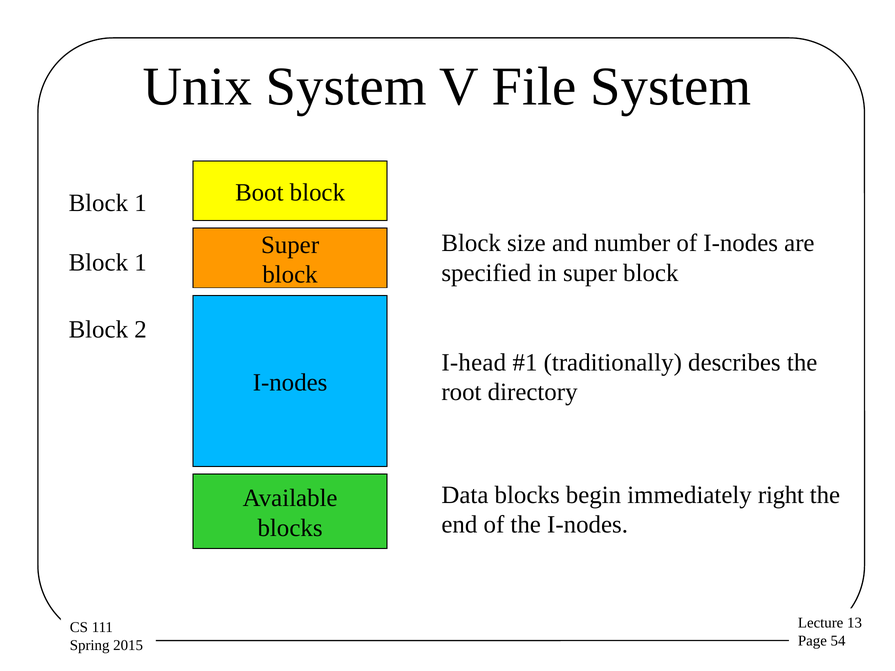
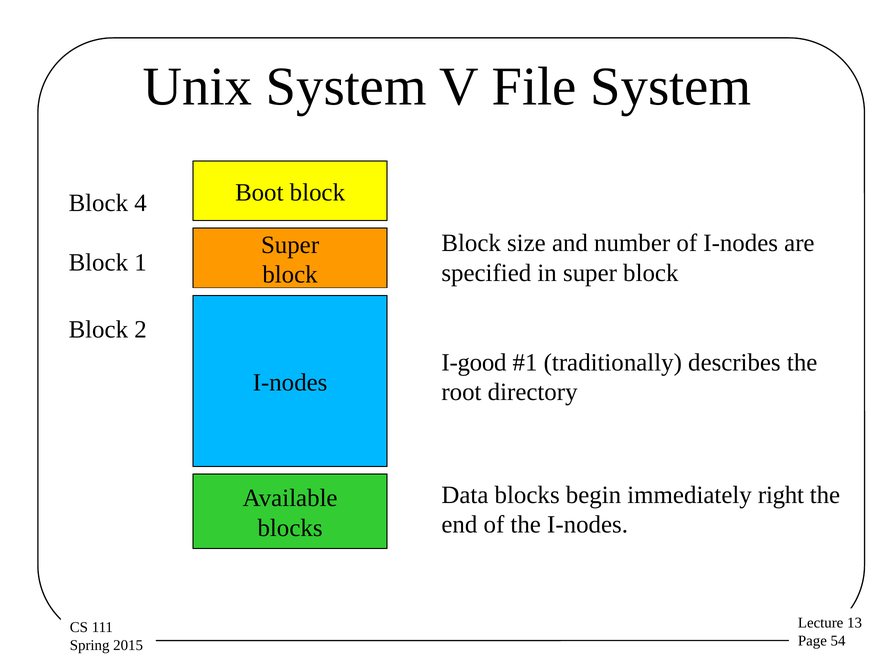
1: 1 -> 4 (140, 203)
I-head: I-head -> I-good (474, 363)
